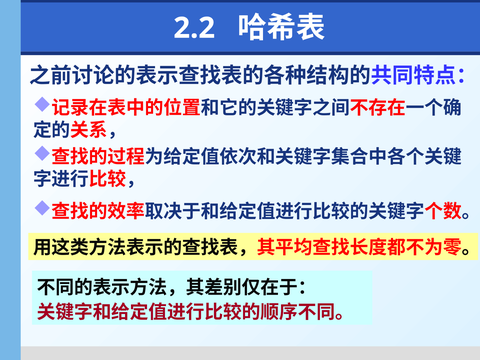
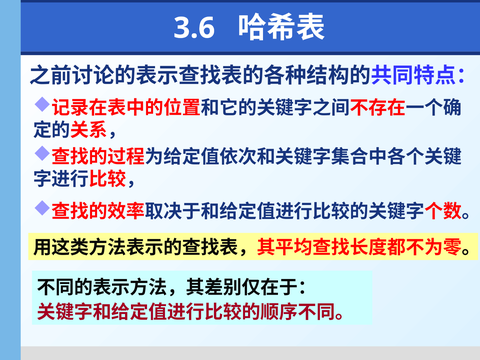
2.2: 2.2 -> 3.6 (194, 28)
